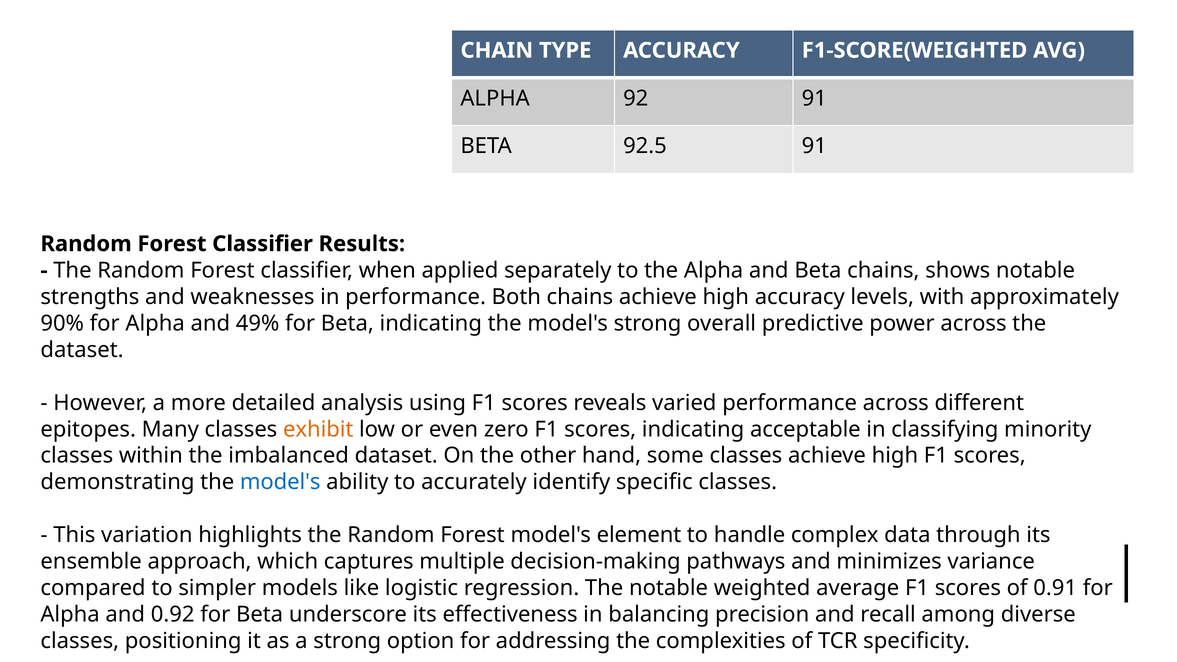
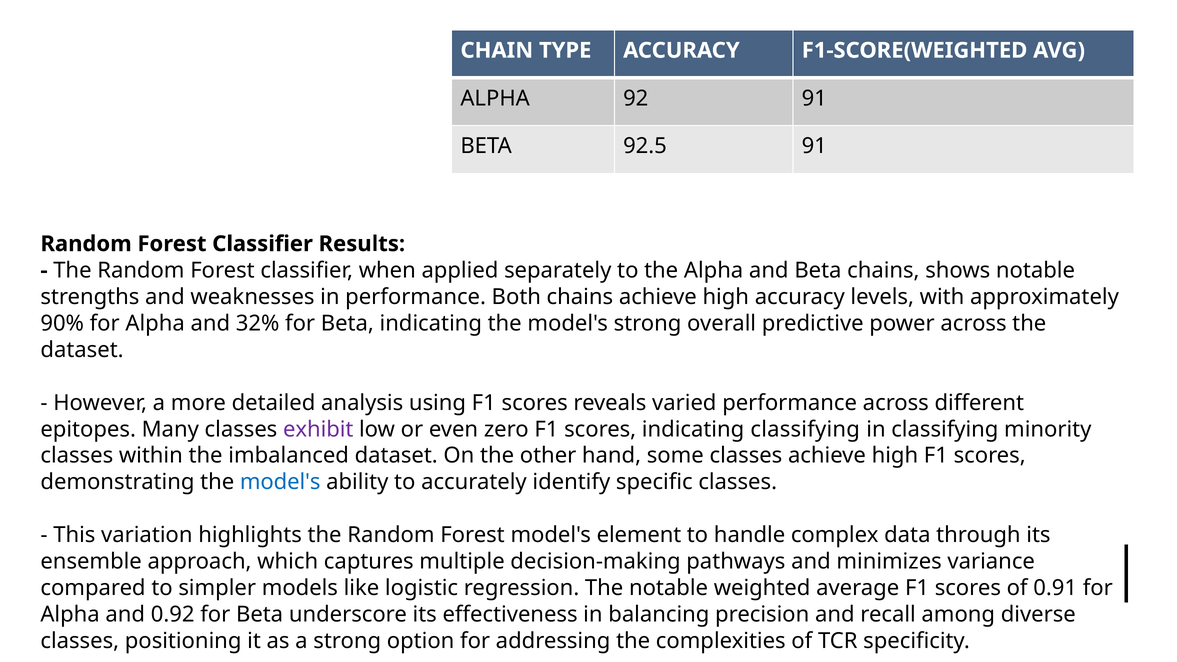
49%: 49% -> 32% (258, 323)
exhibit colour: orange -> purple (318, 429)
indicating acceptable: acceptable -> classifying (805, 429)
